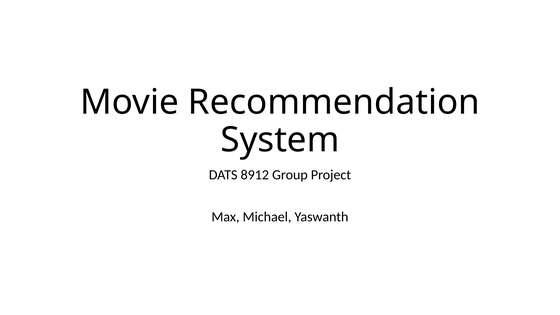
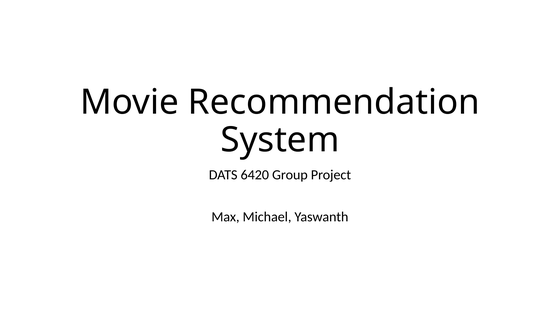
8912: 8912 -> 6420 (255, 175)
